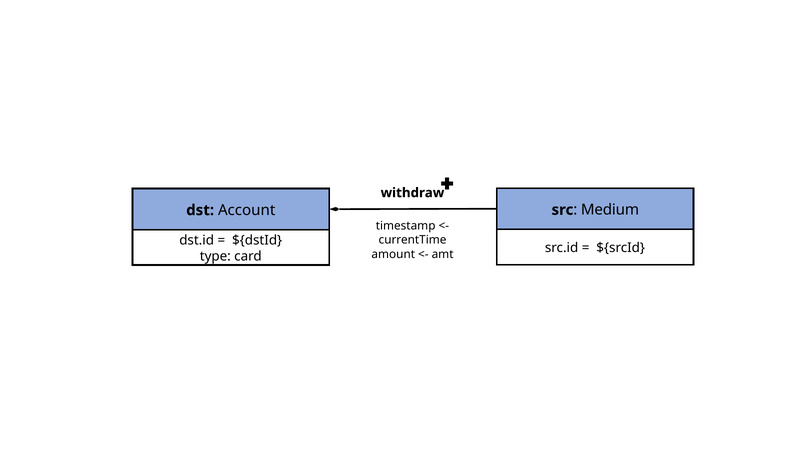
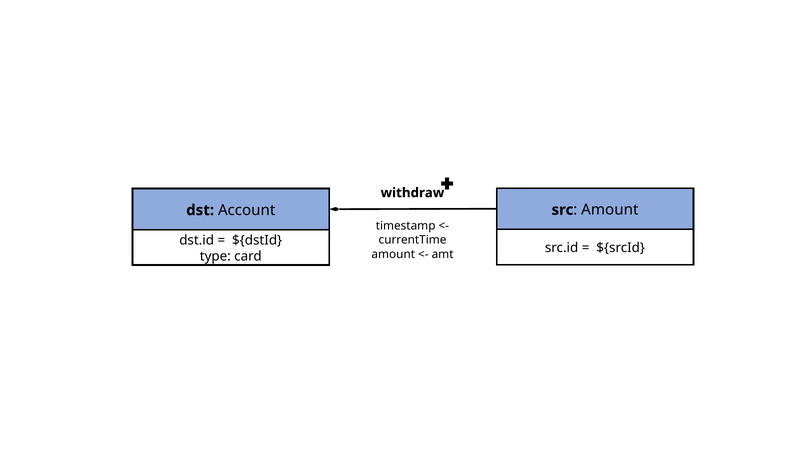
Medium: Medium -> Amount (610, 210)
